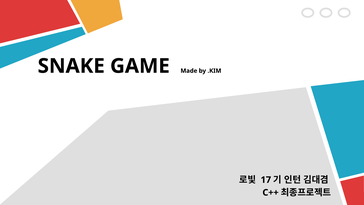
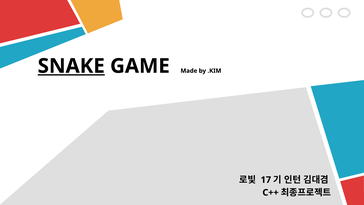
SNAKE underline: none -> present (71, 66)
